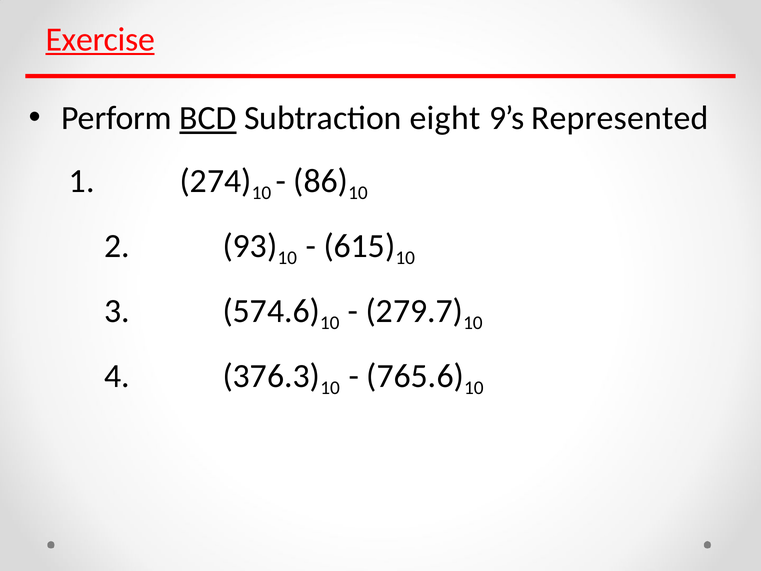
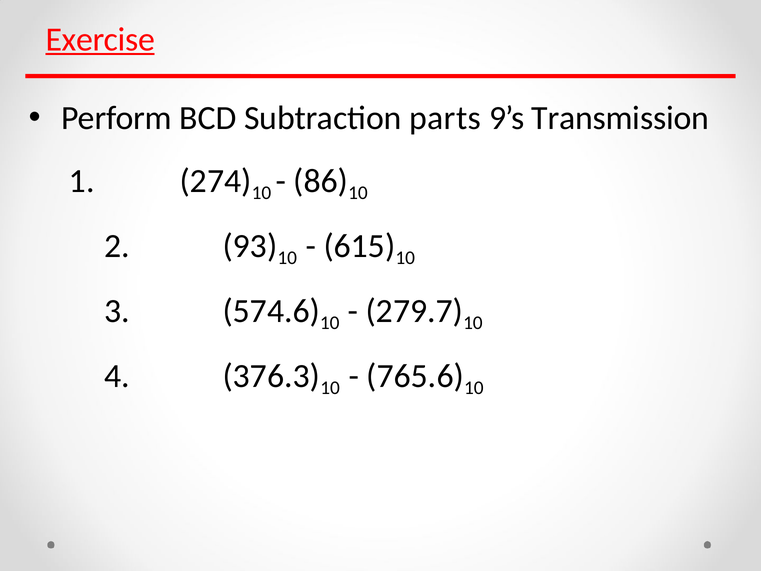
BCD underline: present -> none (208, 118)
eight: eight -> parts (445, 118)
Represented: Represented -> Transmission (620, 118)
